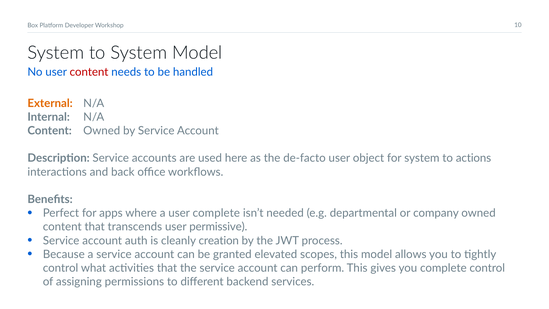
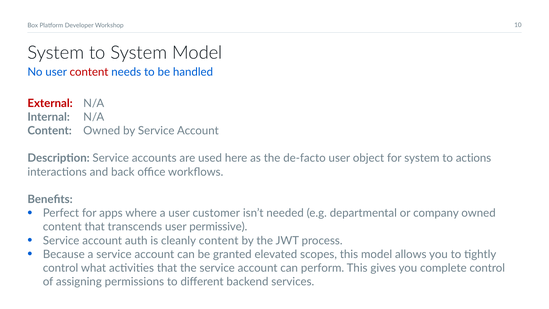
External colour: orange -> red (50, 103)
user complete: complete -> customer (216, 213)
cleanly creation: creation -> content (219, 240)
